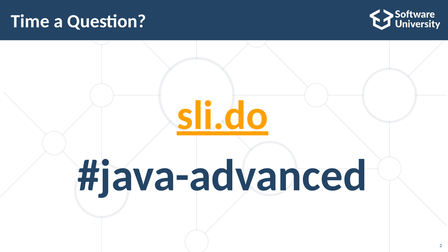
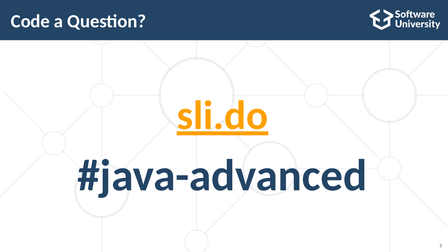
Time: Time -> Code (30, 21)
